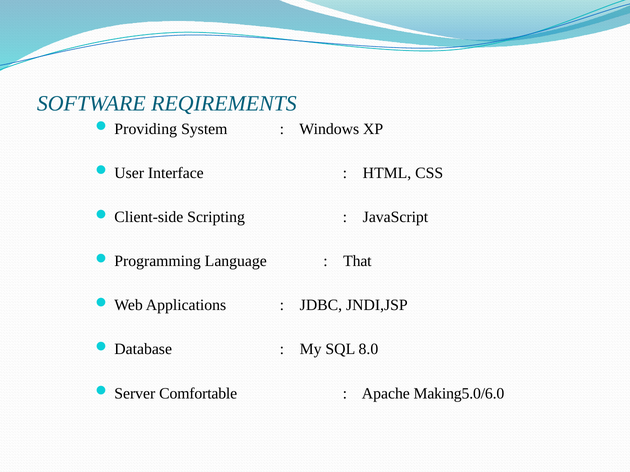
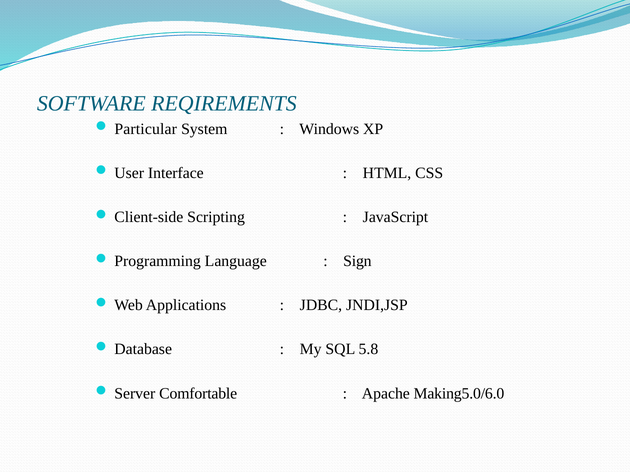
Providing: Providing -> Particular (146, 129)
That: That -> Sign (357, 261)
8.0: 8.0 -> 5.8 (368, 350)
